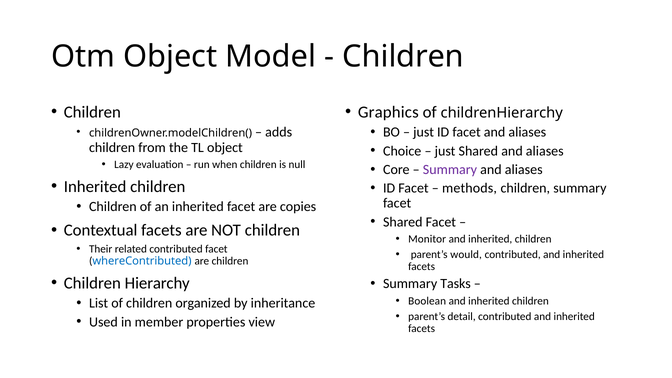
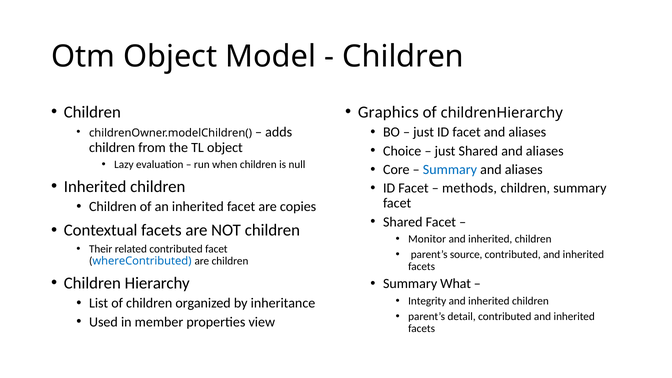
Summary colour: purple -> blue (450, 170)
would: would -> source (466, 255)
Tasks: Tasks -> What (456, 284)
Boolean: Boolean -> Integrity (427, 301)
